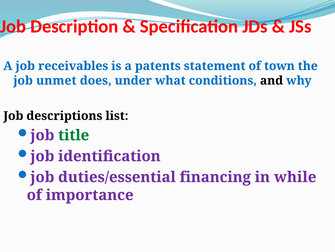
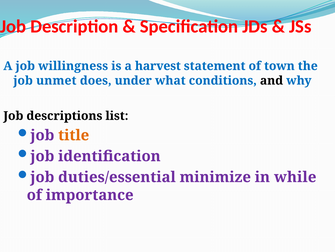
receivables: receivables -> willingness (73, 66)
patents: patents -> harvest (158, 66)
title colour: green -> orange (74, 135)
financing: financing -> minimize (215, 177)
